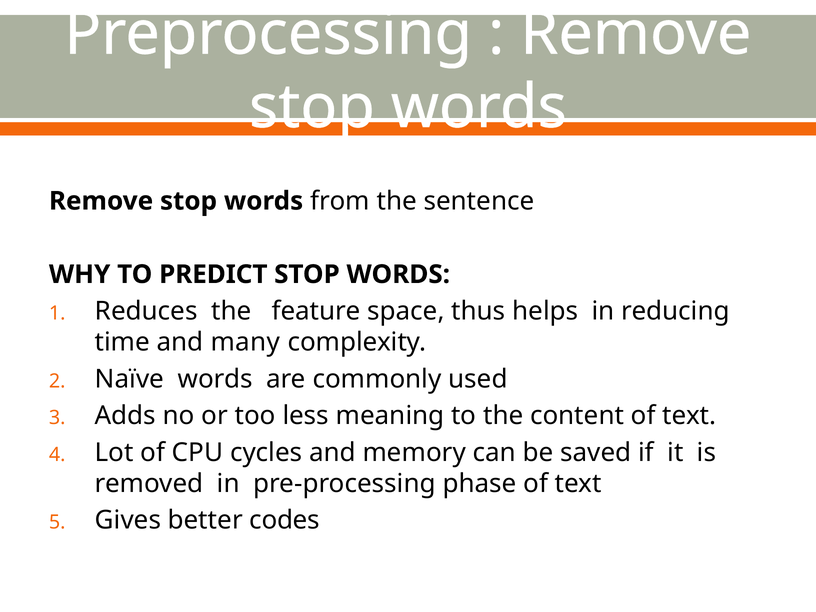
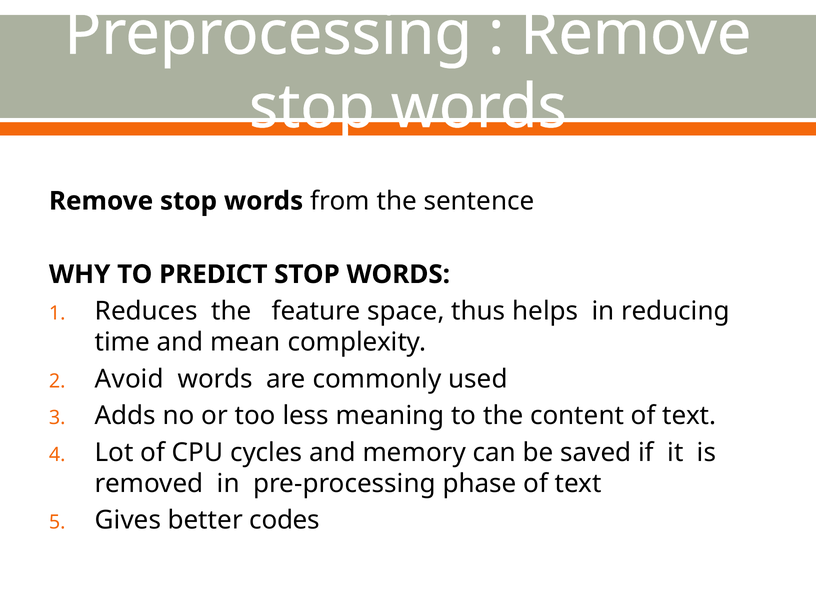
many: many -> mean (245, 342)
Naïve: Naïve -> Avoid (129, 379)
